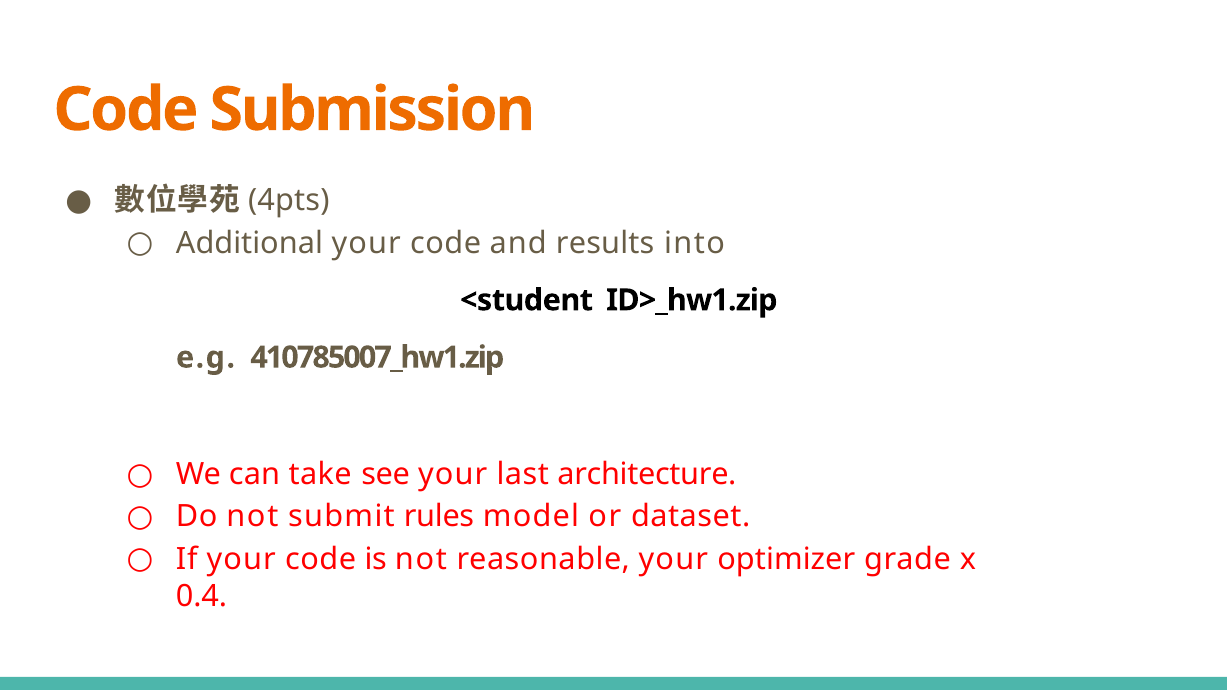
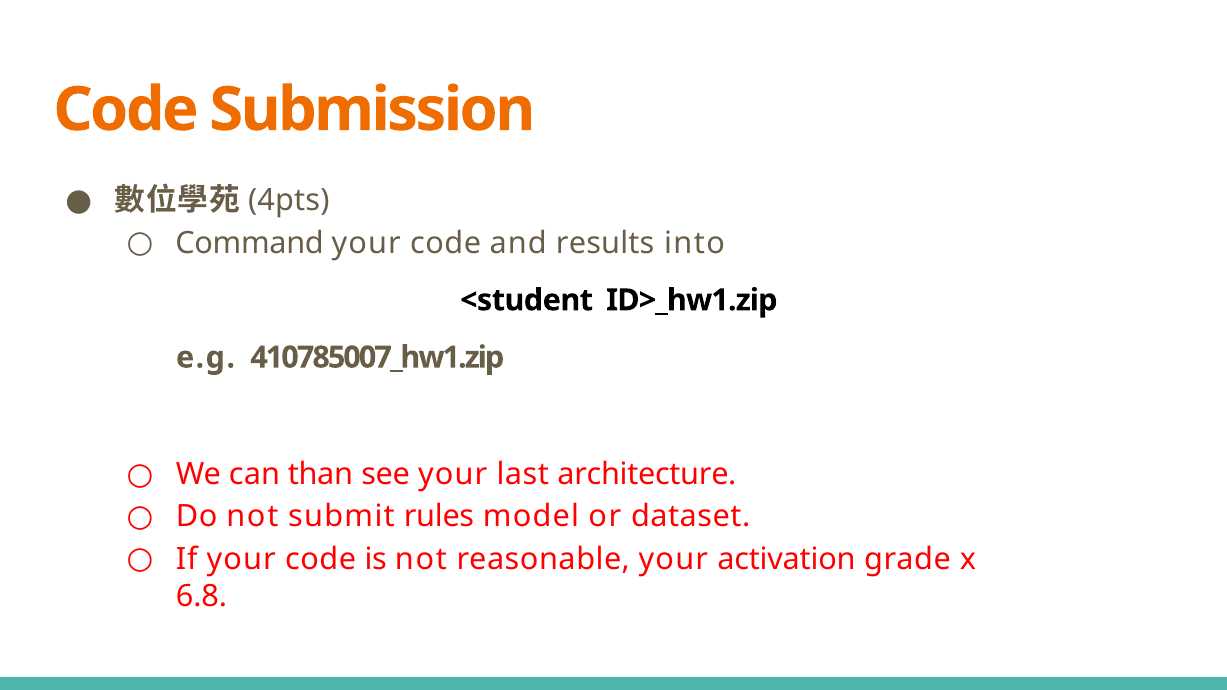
Additional: Additional -> Command (250, 243)
take: take -> than (320, 475)
optimizer: optimizer -> activation (786, 559)
0.4: 0.4 -> 6.8 (202, 596)
